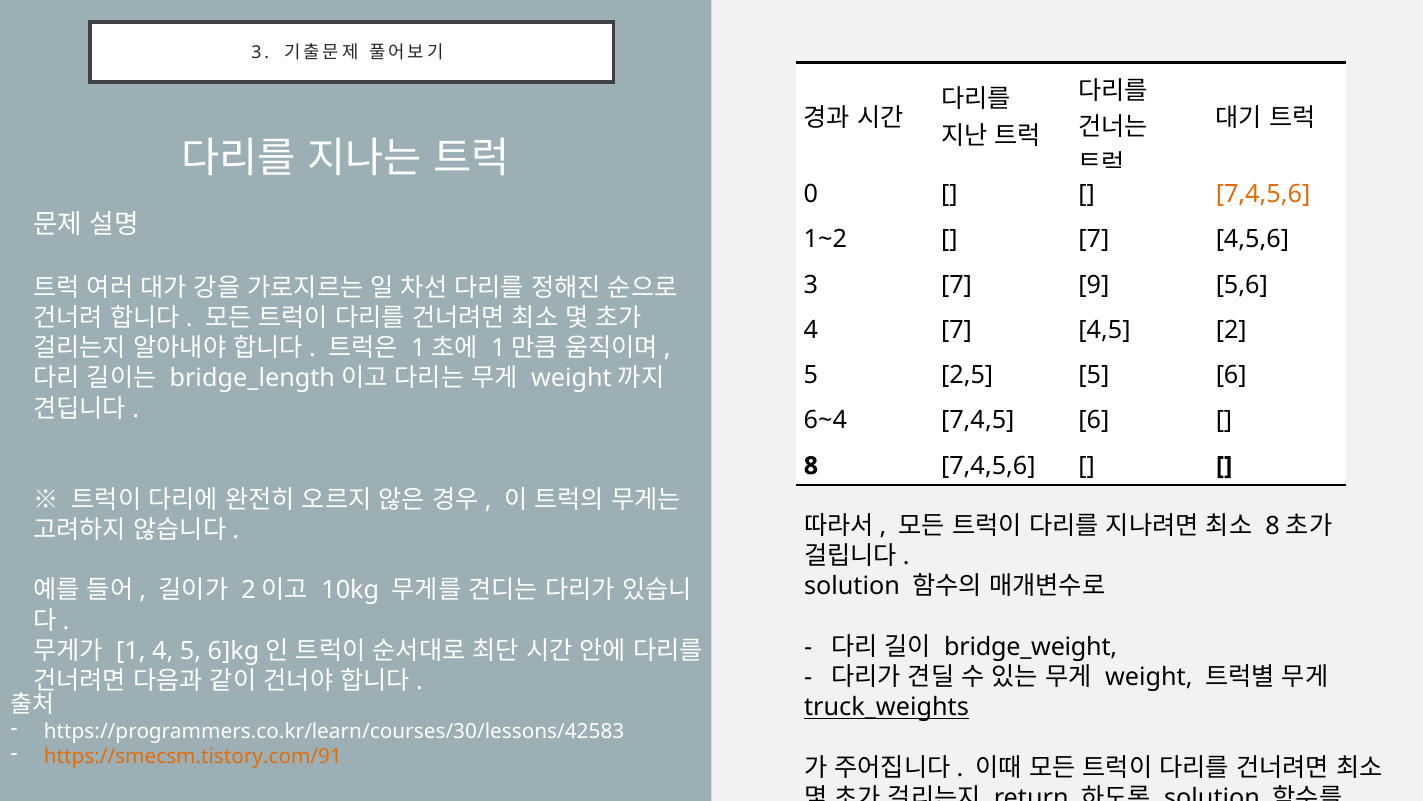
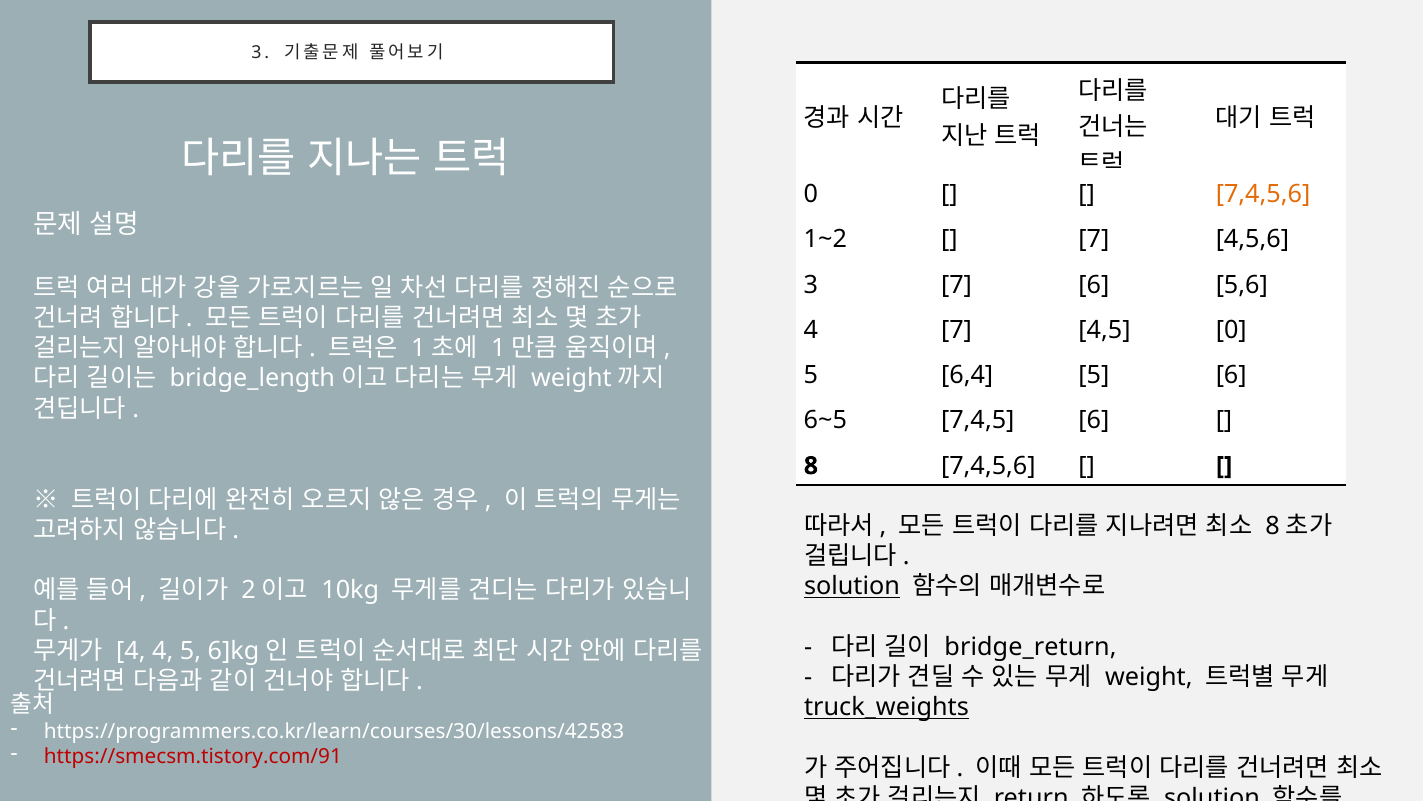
7 9: 9 -> 6 (1094, 285)
4,5 2: 2 -> 0 (1231, 330)
2,5: 2,5 -> 6,4 (967, 375)
6~4: 6~4 -> 6~5 (825, 420)
solution underline: none -> present (852, 586)
bridge_weight: bridge_weight -> bridge_return (1030, 647)
1: 1 -> 4 (131, 651)
https://smecsm.tistory.com/91 colour: orange -> red (193, 756)
